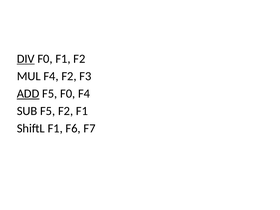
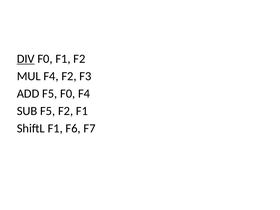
ADD underline: present -> none (28, 94)
